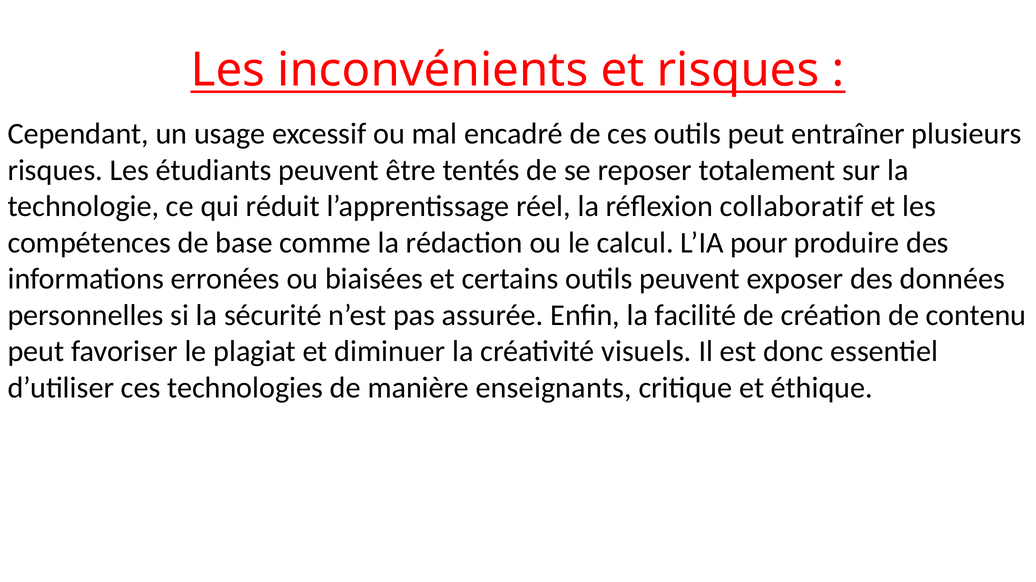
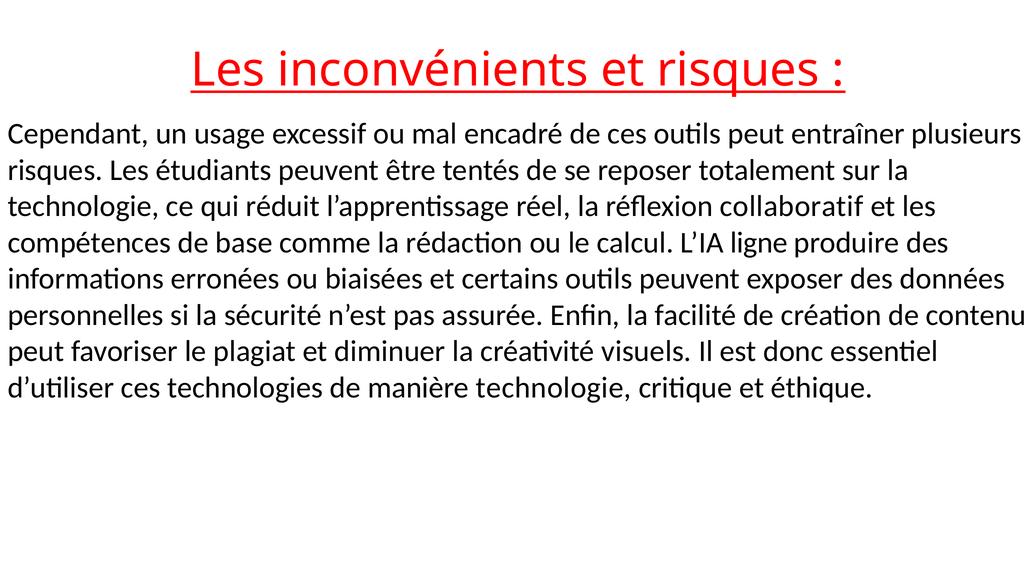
pour: pour -> ligne (759, 243)
manière enseignants: enseignants -> technologie (554, 388)
